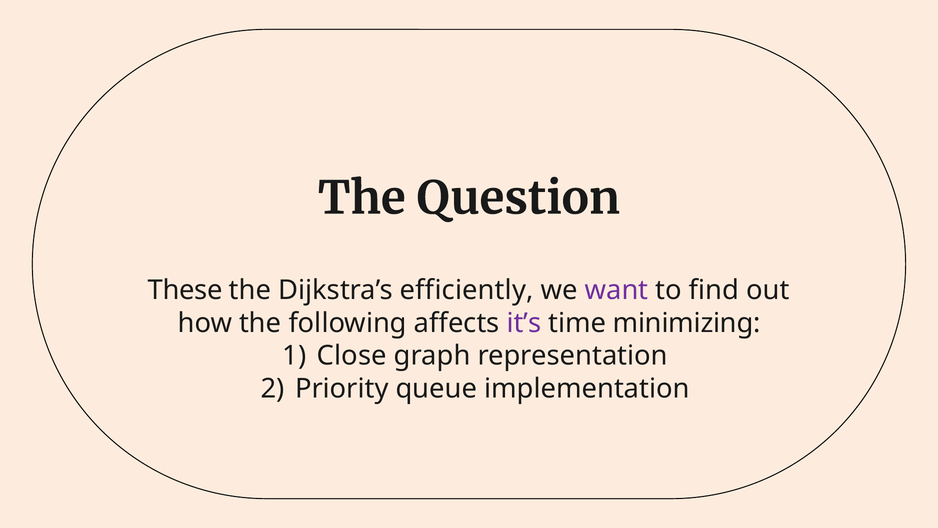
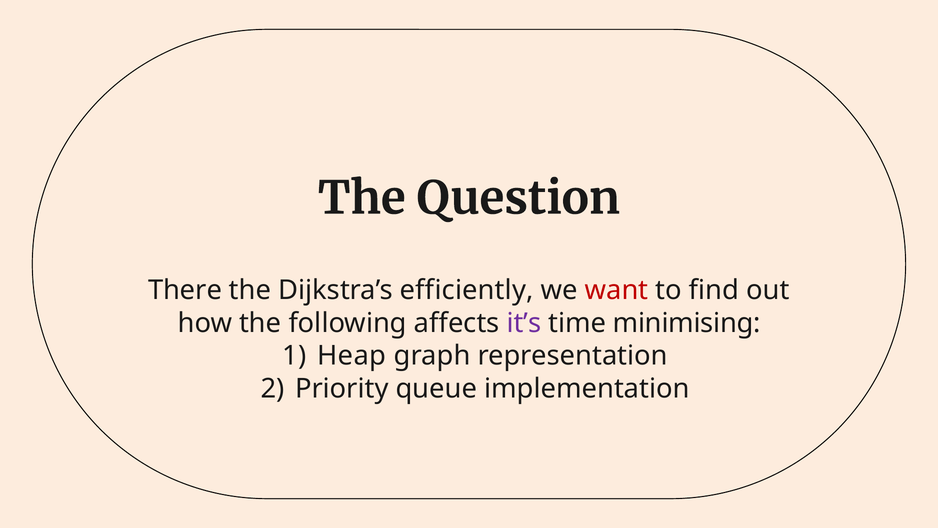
These: These -> There (185, 290)
want colour: purple -> red (616, 290)
minimizing: minimizing -> minimising (687, 323)
Close: Close -> Heap (352, 356)
